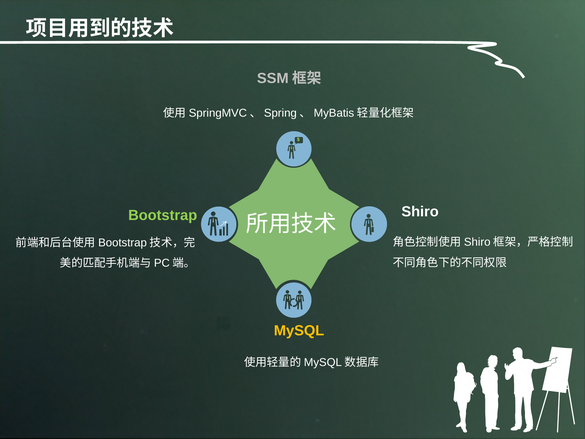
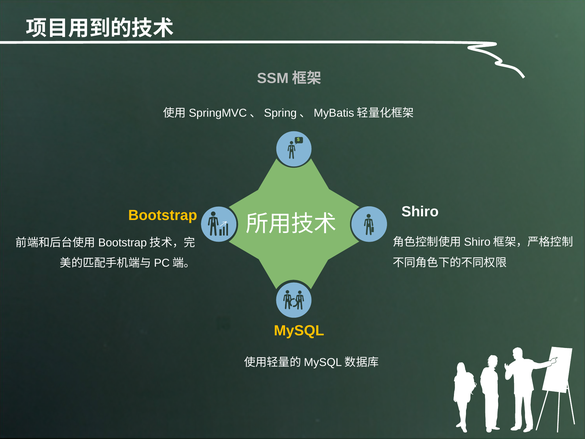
Bootstrap colour: light green -> yellow (163, 215)
